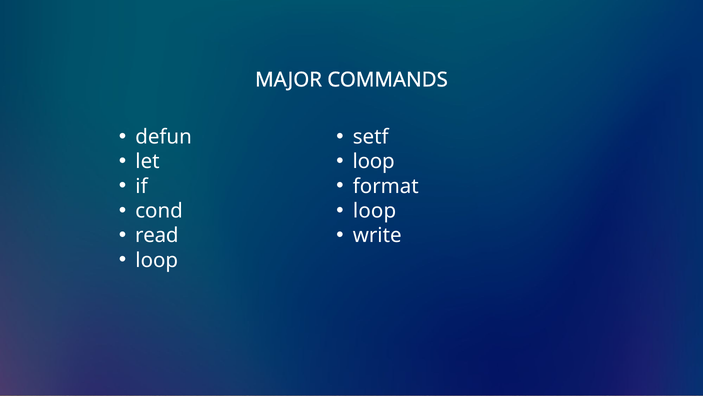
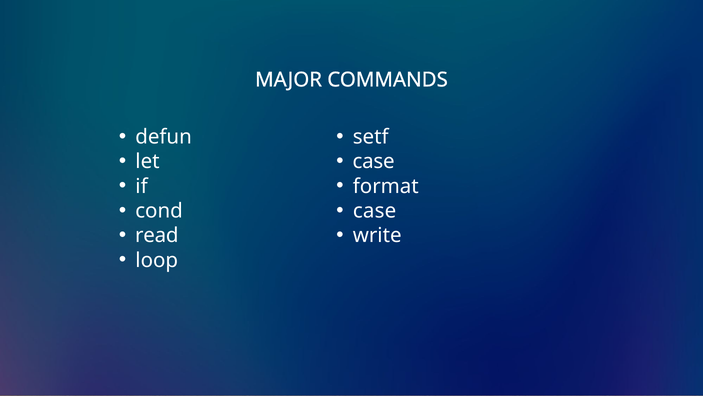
loop: loop -> case (374, 161)
loop: loop -> case (375, 211)
